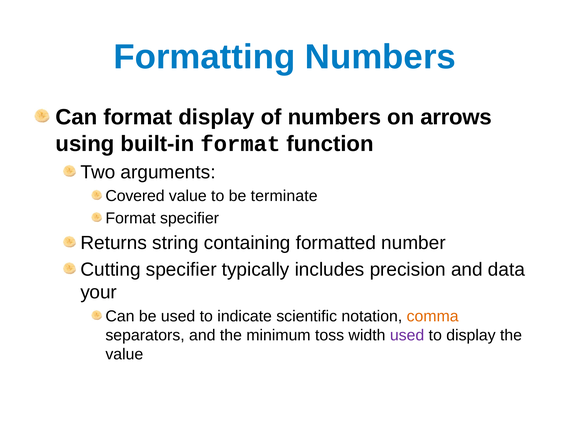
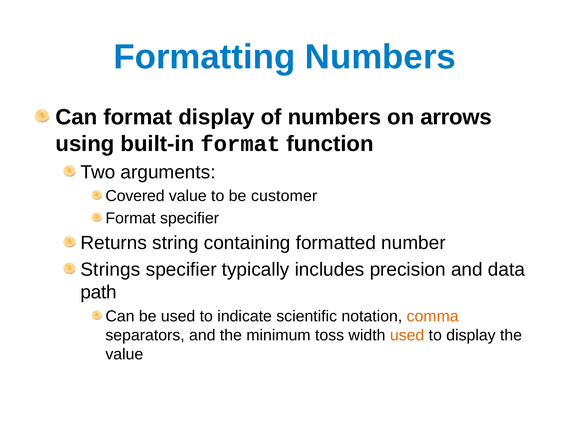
terminate: terminate -> customer (284, 196)
Cutting: Cutting -> Strings (110, 270)
your: your -> path (99, 293)
used colour: purple -> orange (407, 336)
